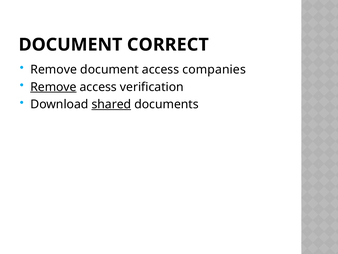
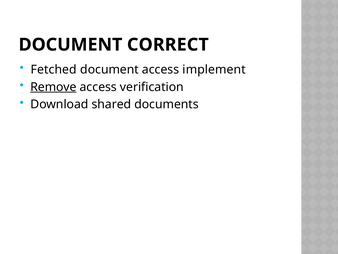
Remove: Remove -> Fetched (54, 69)
companies: companies -> implement (214, 69)
shared underline: present -> none (111, 104)
